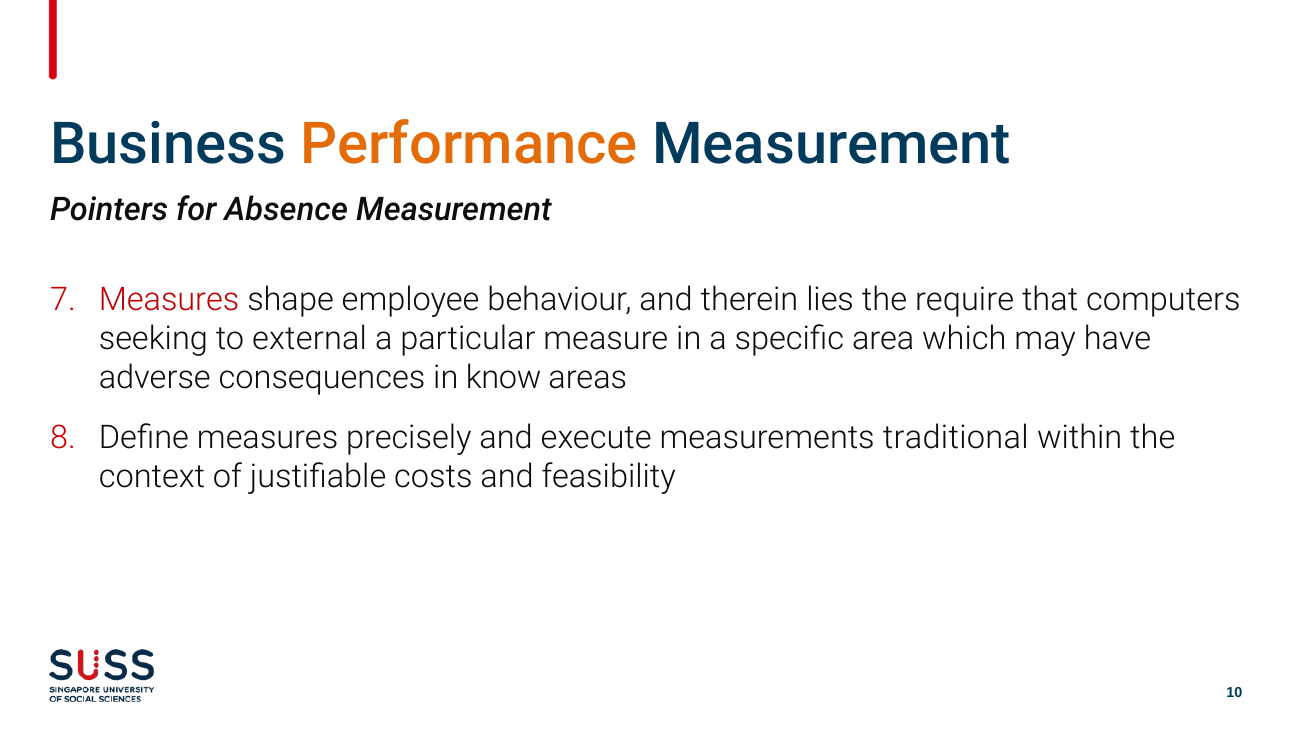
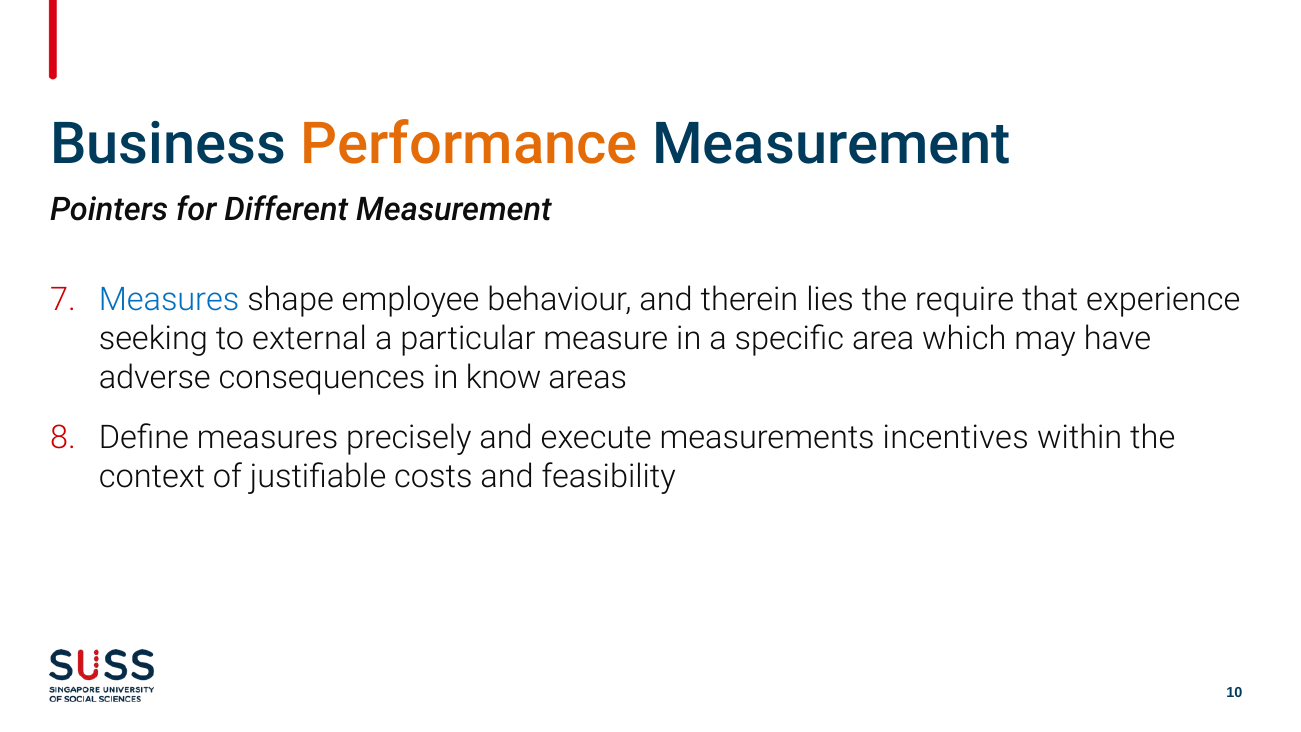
Absence: Absence -> Different (286, 210)
Measures colour: red -> blue (169, 299)
computers: computers -> experience (1163, 299)
traditional: traditional -> incentives (956, 438)
